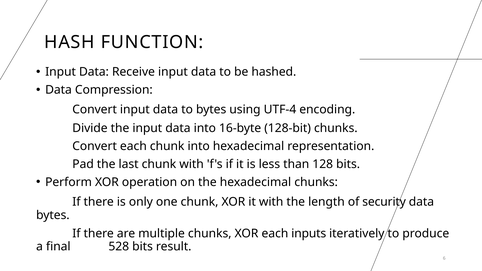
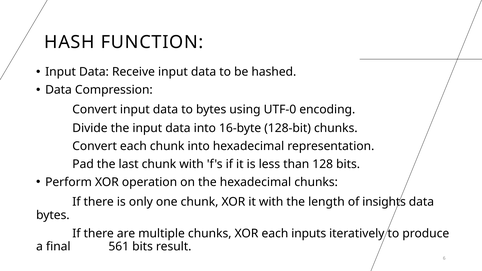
UTF-4: UTF-4 -> UTF-0 (280, 110)
security: security -> insights (384, 202)
528: 528 -> 561 (119, 246)
